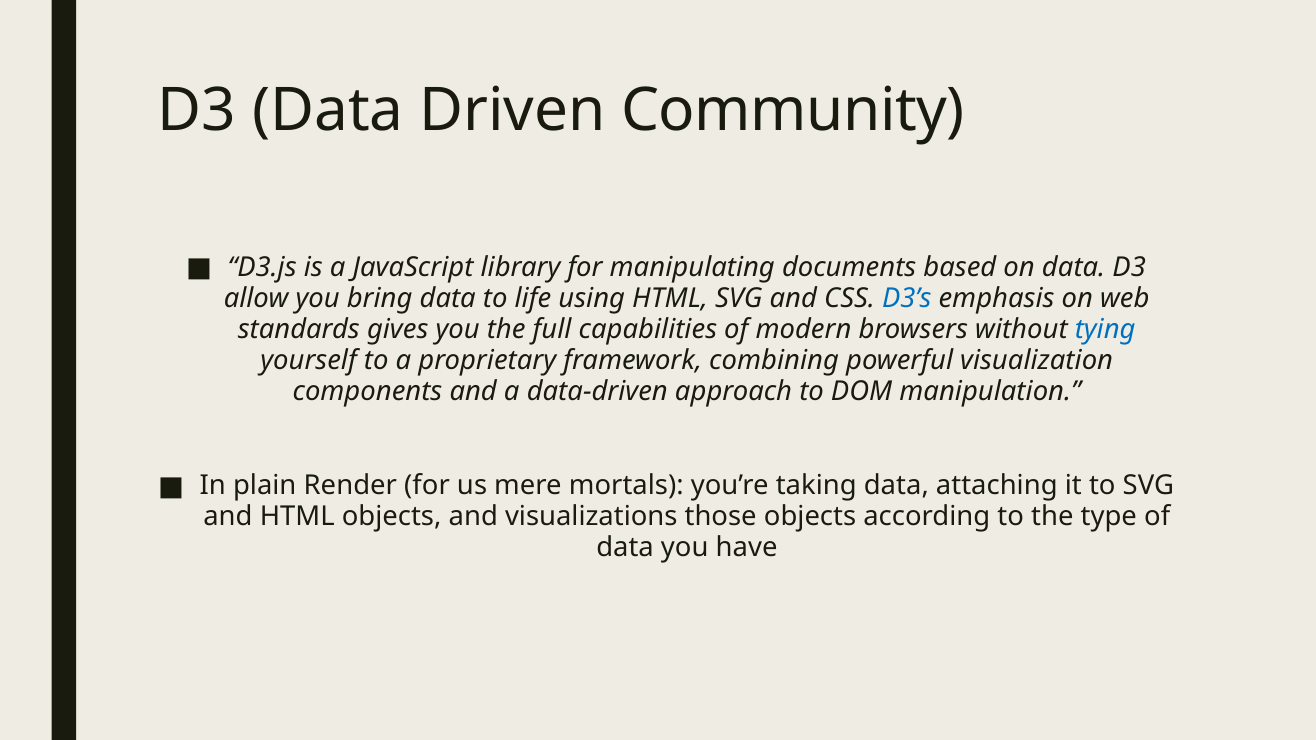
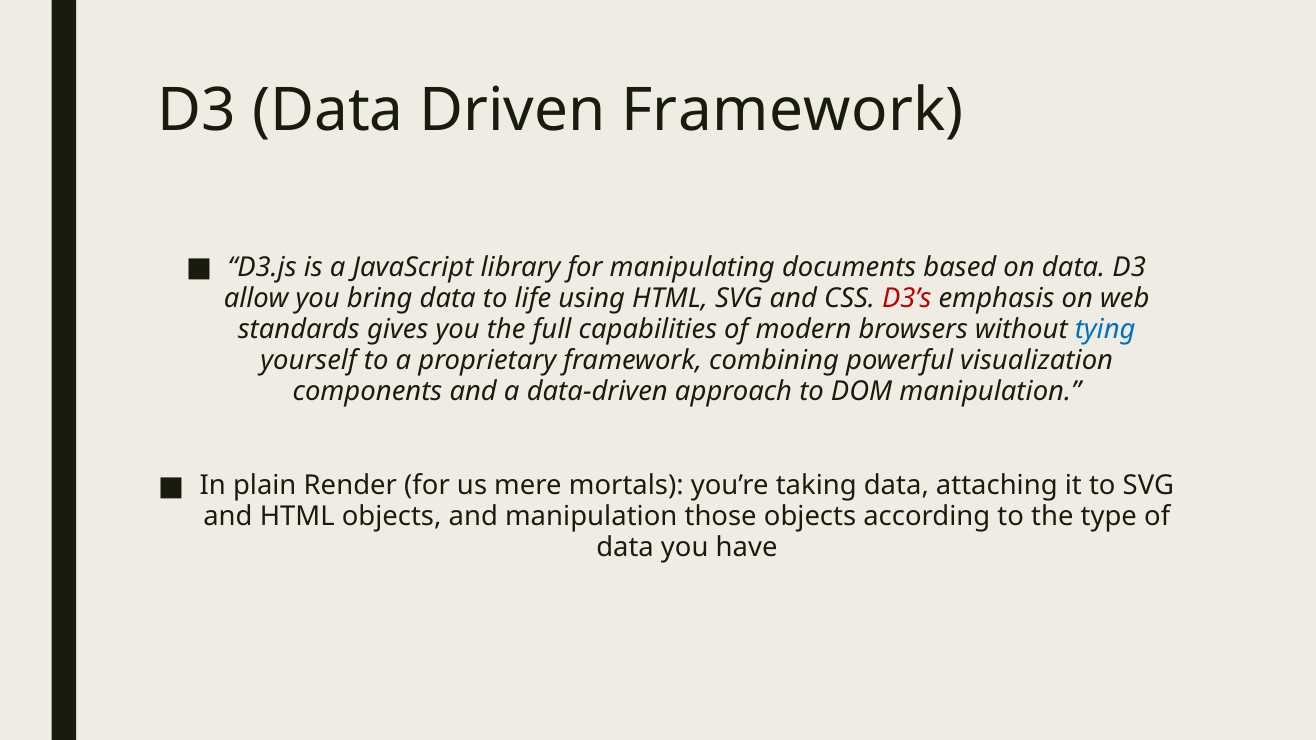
Driven Community: Community -> Framework (793, 111)
D3’s colour: blue -> red (907, 298)
and visualizations: visualizations -> manipulation (591, 517)
